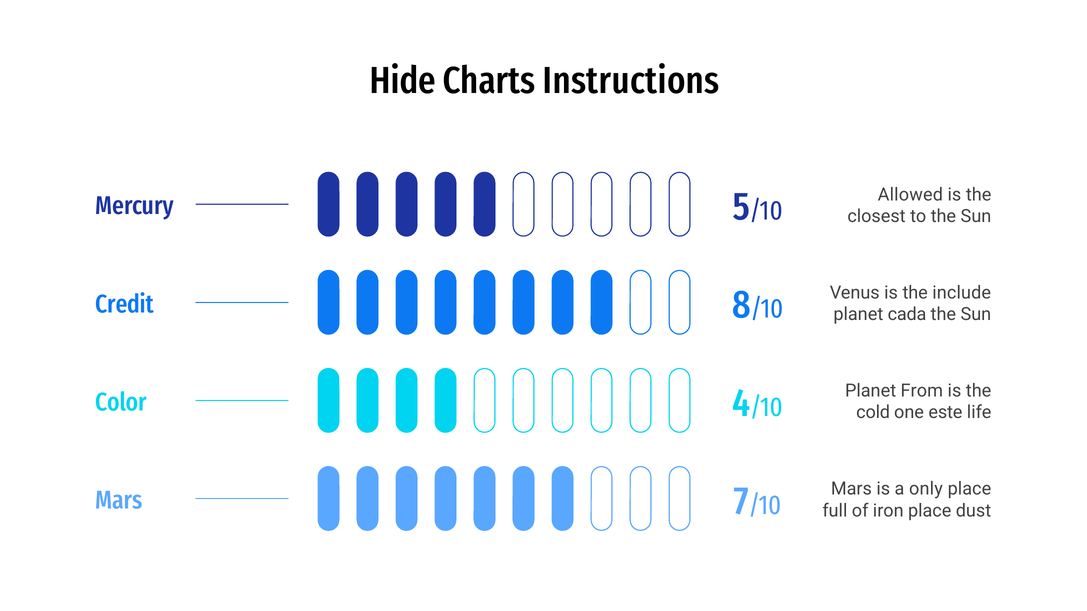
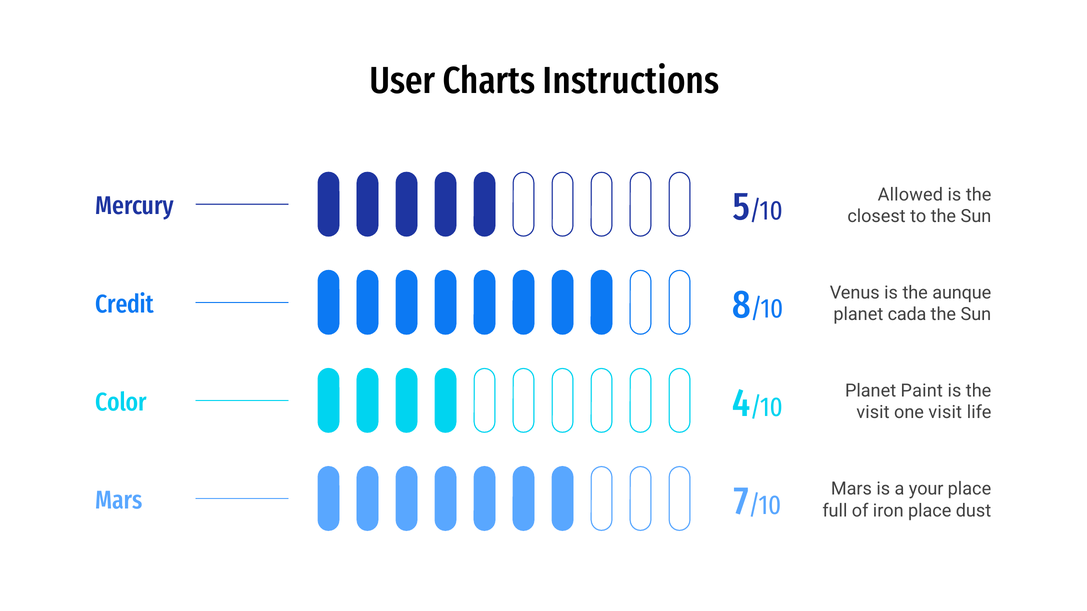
Hide: Hide -> User (403, 81)
include: include -> aunque (962, 293)
From: From -> Paint (922, 391)
cold: cold -> visit (873, 413)
one este: este -> visit (945, 413)
only: only -> your (926, 489)
